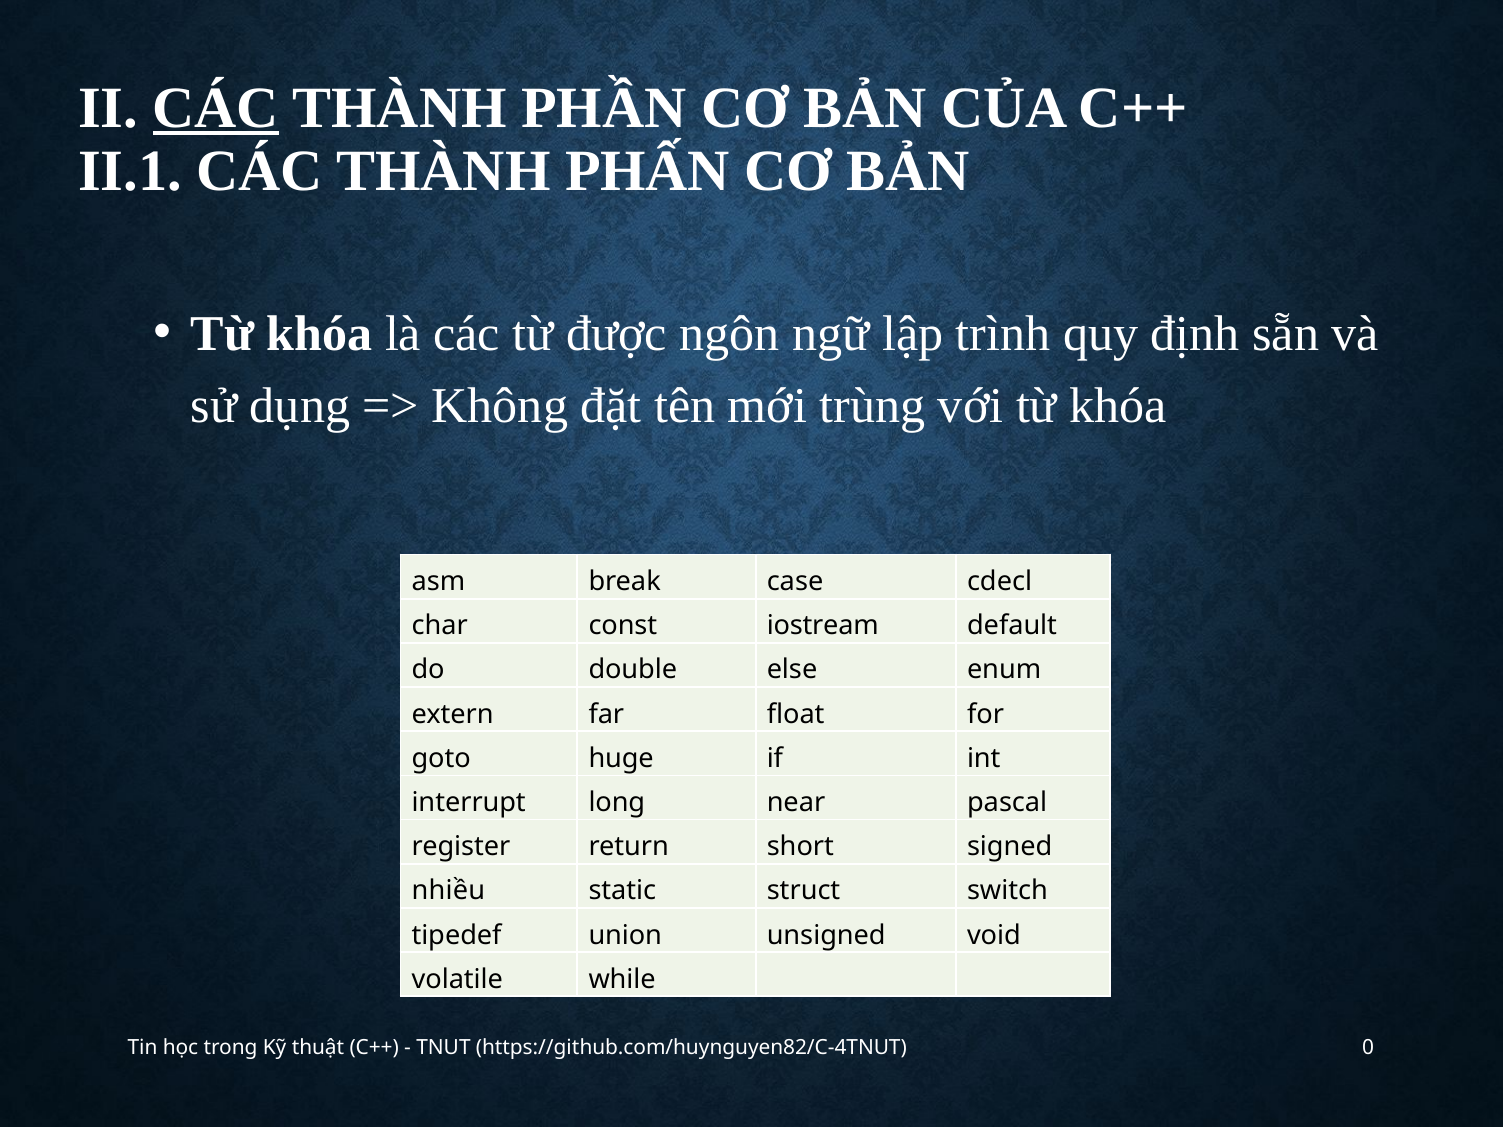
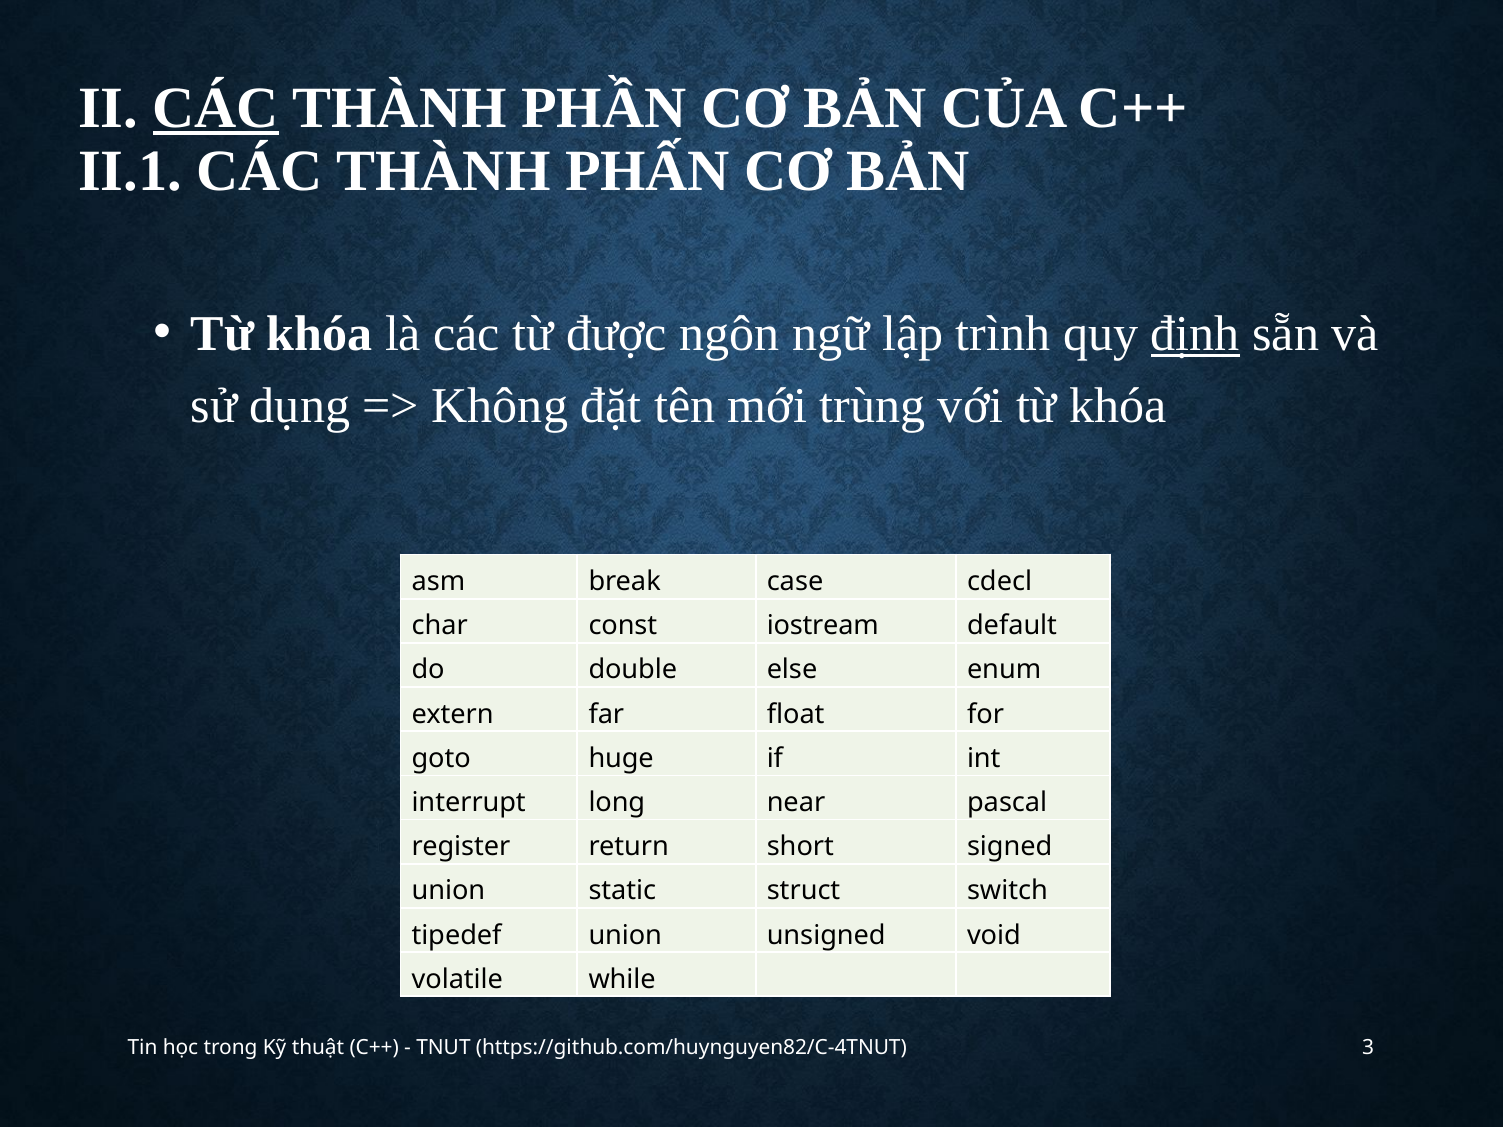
định underline: none -> present (1195, 334)
nhiều: nhiều -> union (449, 891)
0: 0 -> 3 (1368, 1048)
